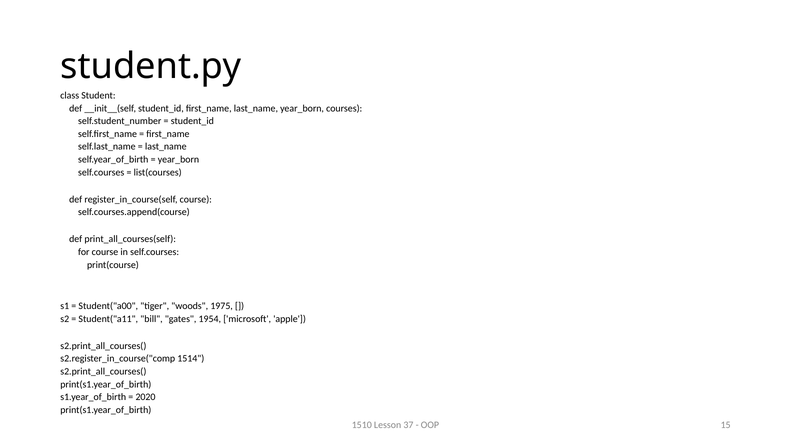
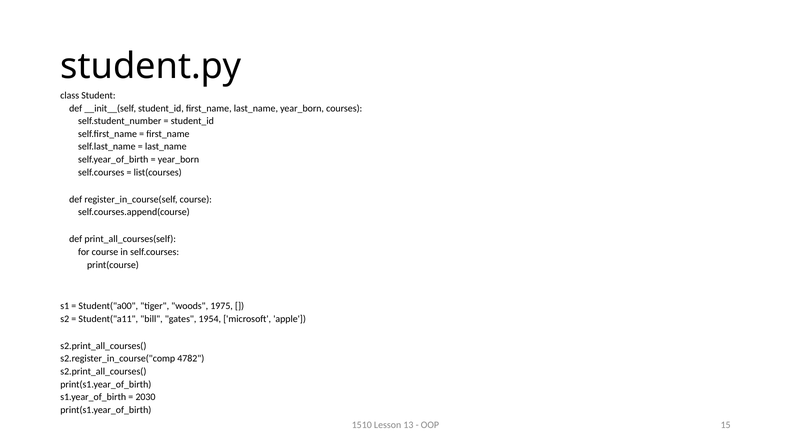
1514: 1514 -> 4782 (191, 359)
2020: 2020 -> 2030 (145, 397)
37: 37 -> 13 (408, 425)
